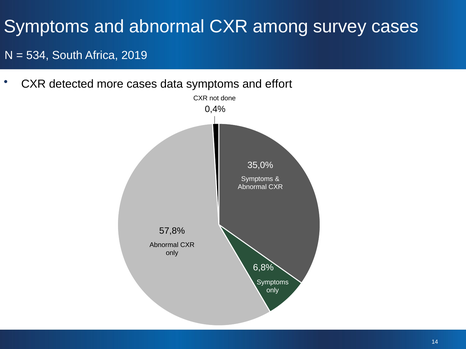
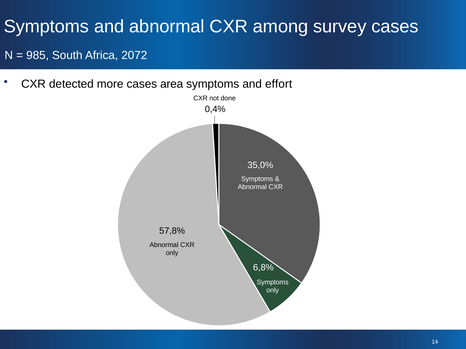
534: 534 -> 985 (38, 55)
2019: 2019 -> 2072 (134, 55)
data: data -> area (172, 84)
